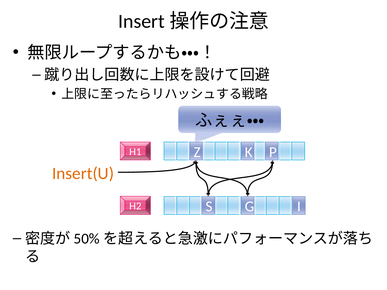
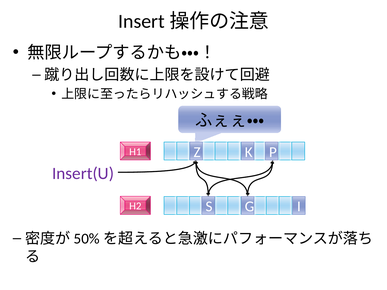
Insert(U colour: orange -> purple (83, 174)
